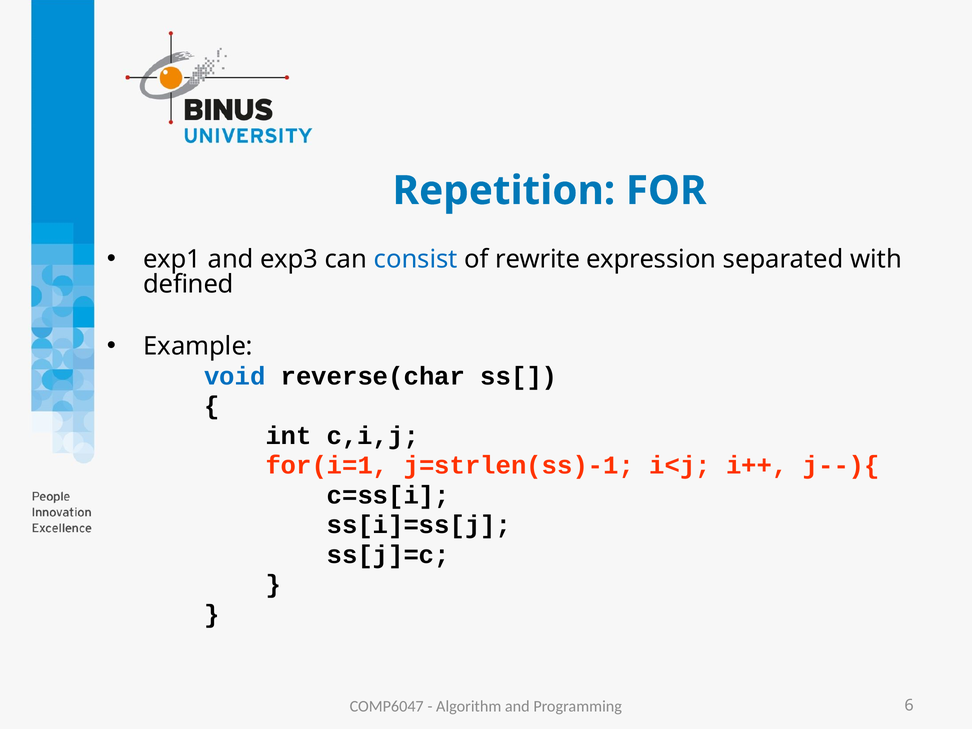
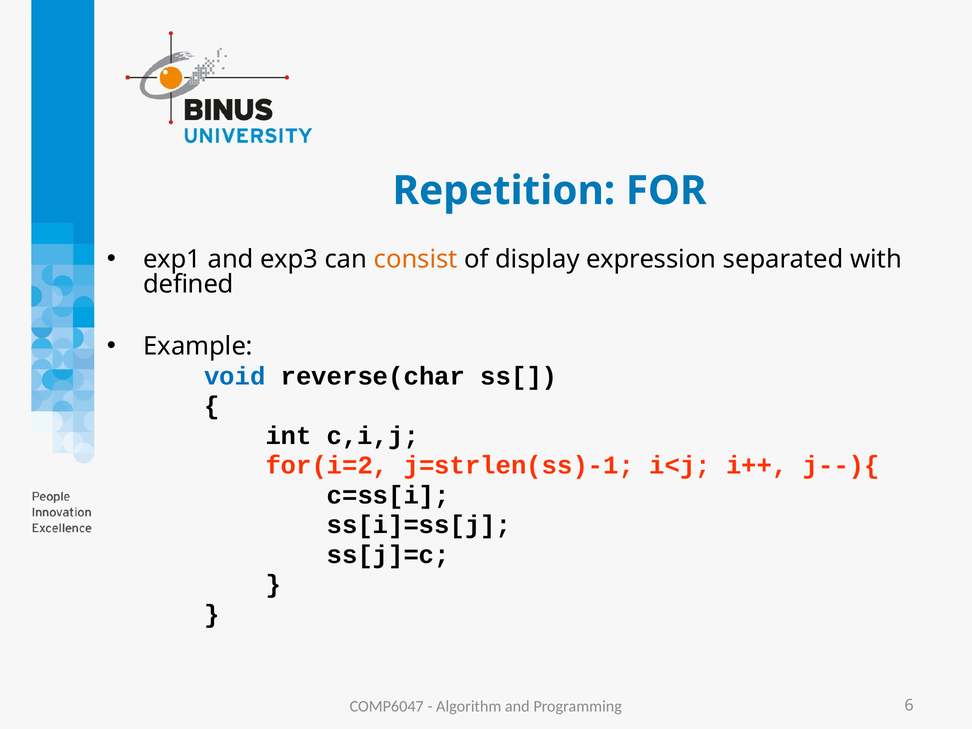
consist colour: blue -> orange (416, 259)
rewrite: rewrite -> display (537, 259)
for(i=1: for(i=1 -> for(i=2 (327, 465)
